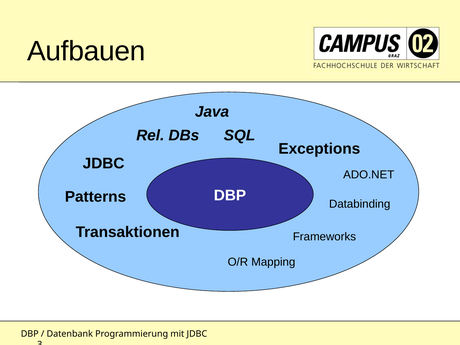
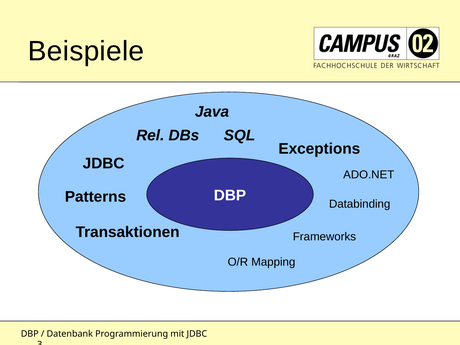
Aufbauen: Aufbauen -> Beispiele (86, 51)
